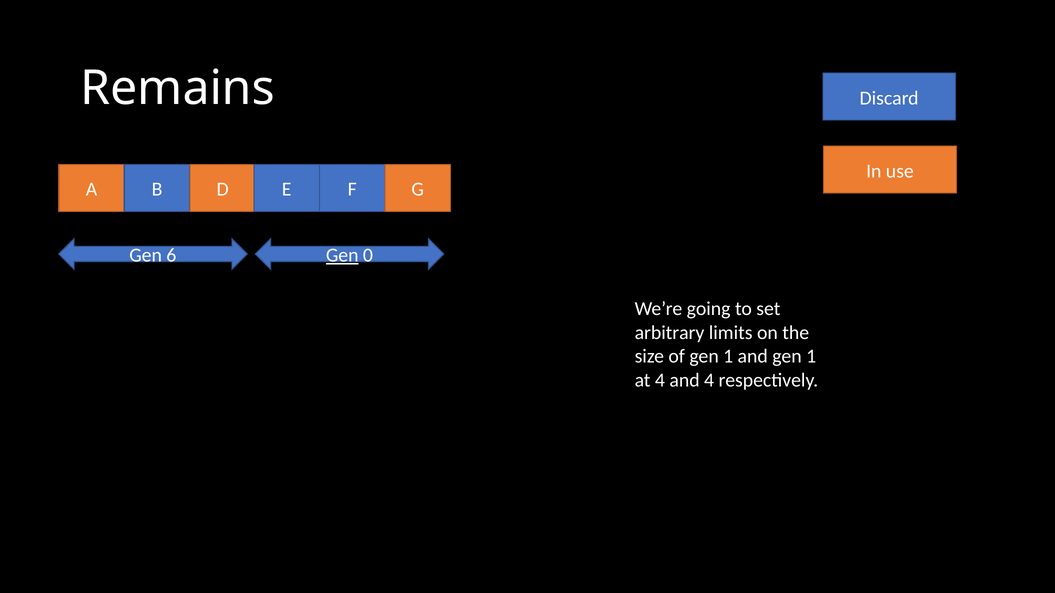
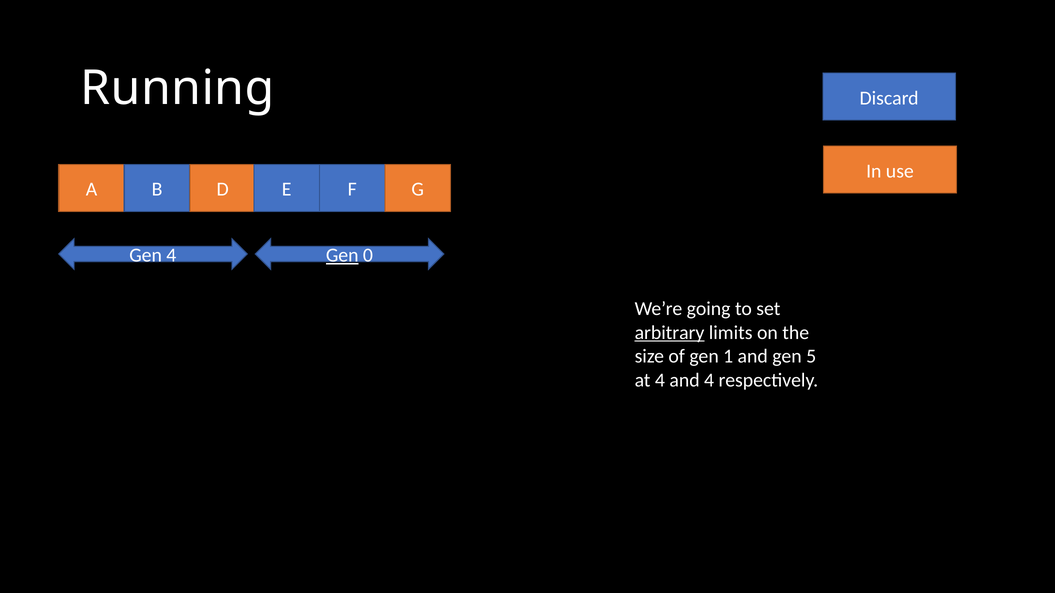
Remains: Remains -> Running (177, 89)
Gen 6: 6 -> 4 (171, 256)
arbitrary underline: none -> present (670, 333)
and gen 1: 1 -> 5 (811, 357)
